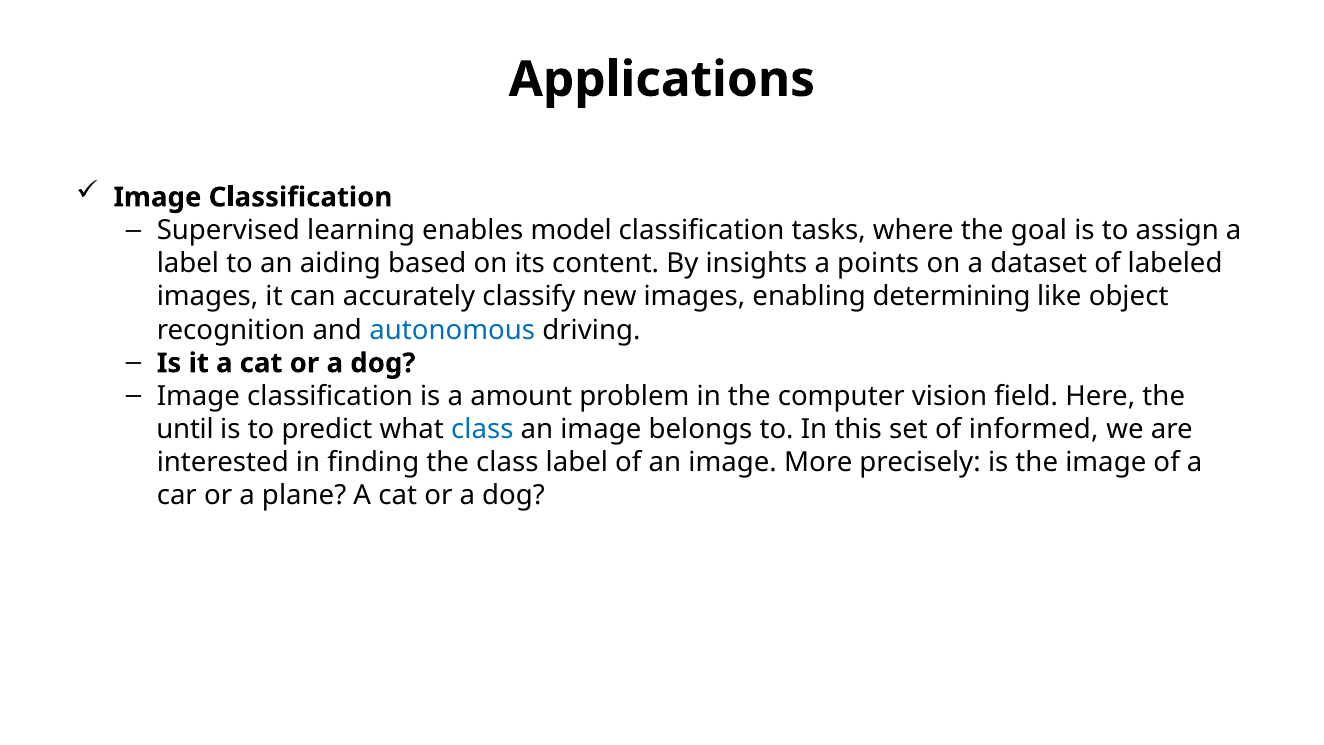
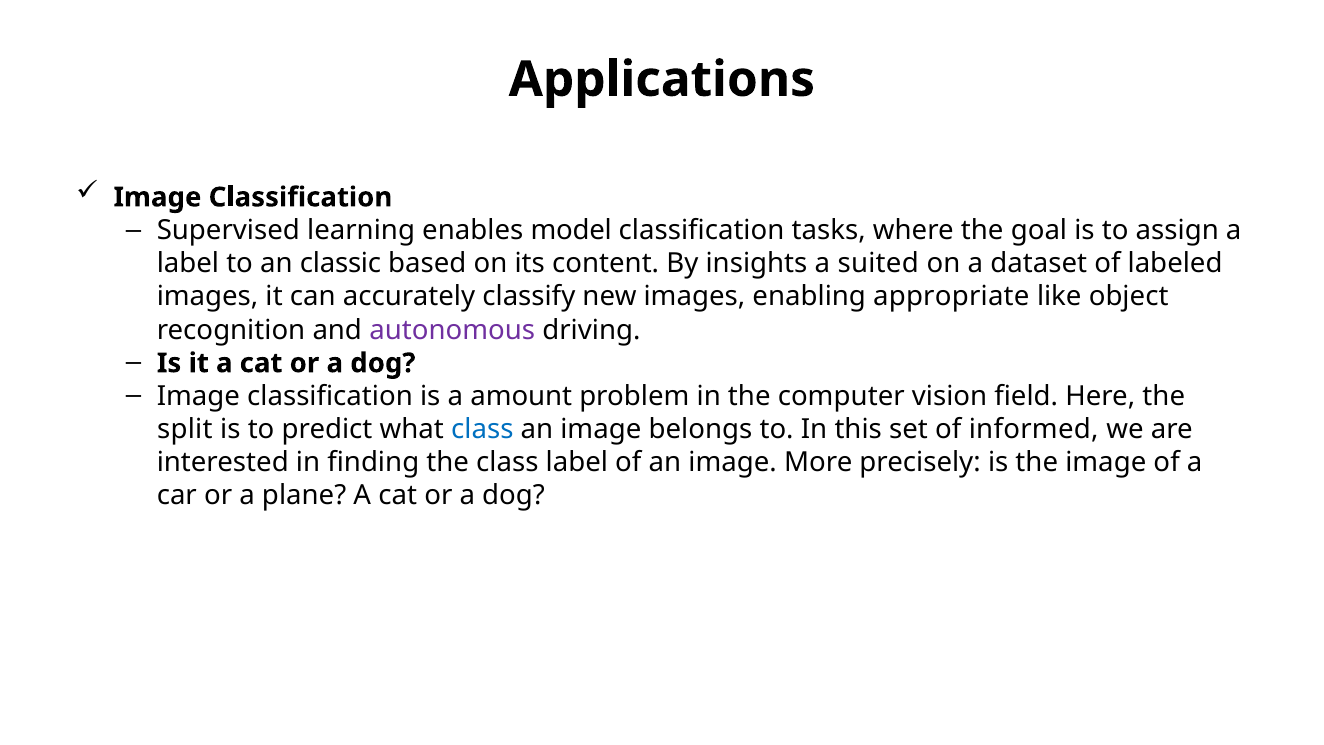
aiding: aiding -> classic (341, 264)
points: points -> suited (878, 264)
determining: determining -> appropriate (951, 297)
autonomous colour: blue -> purple (452, 330)
until: until -> split (185, 429)
